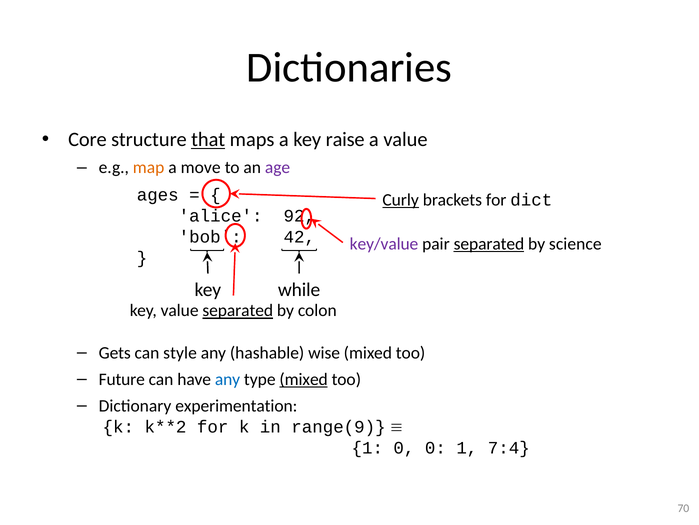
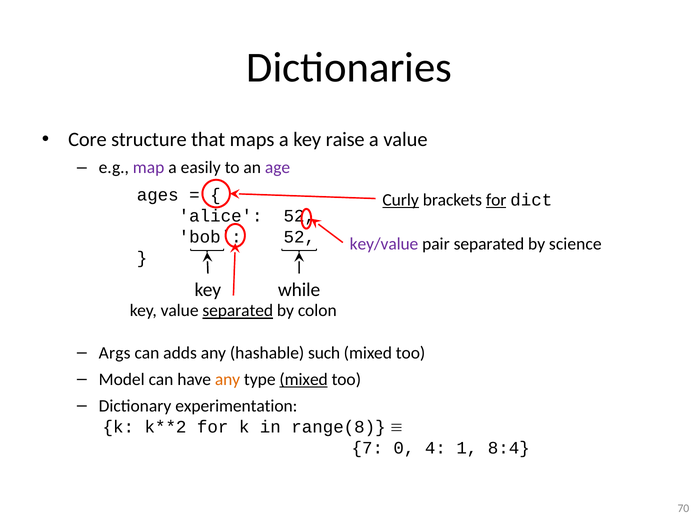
that underline: present -> none (208, 139)
map colour: orange -> purple (149, 167)
move: move -> easily (201, 167)
for underline: none -> present (496, 199)
alice 92: 92 -> 52 (299, 216)
bob 42: 42 -> 52 (299, 237)
separated underline: present -> none (489, 243)
Gets: Gets -> Args (115, 352)
style: style -> adds (180, 352)
wise: wise -> such (324, 352)
Future: Future -> Model (122, 379)
any colour: blue -> orange (227, 379)
range(9: range(9 -> range(8 (339, 426)
1: 1 -> 7 (367, 447)
0 0: 0 -> 4 (435, 447)
7:4: 7:4 -> 8:4 (509, 447)
